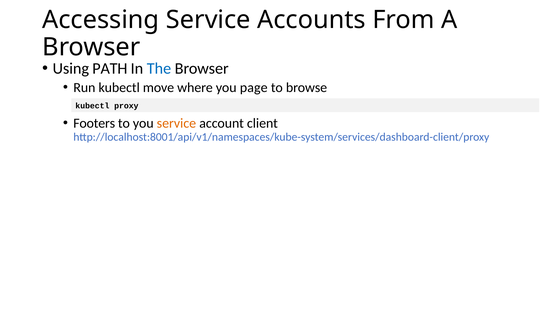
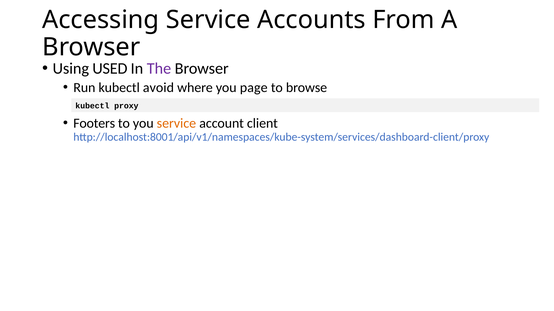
PATH: PATH -> USED (110, 69)
The colour: blue -> purple (159, 69)
move: move -> avoid (158, 88)
